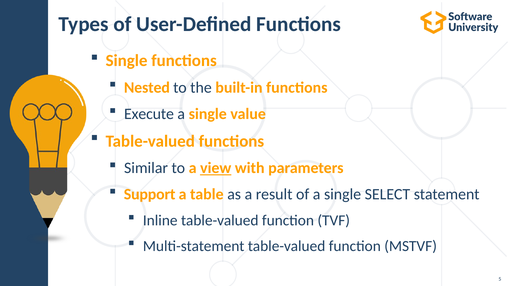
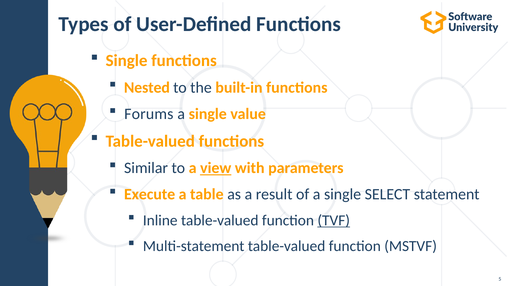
Execute: Execute -> Forums (149, 114)
Support: Support -> Execute (150, 194)
TVF underline: none -> present (334, 220)
